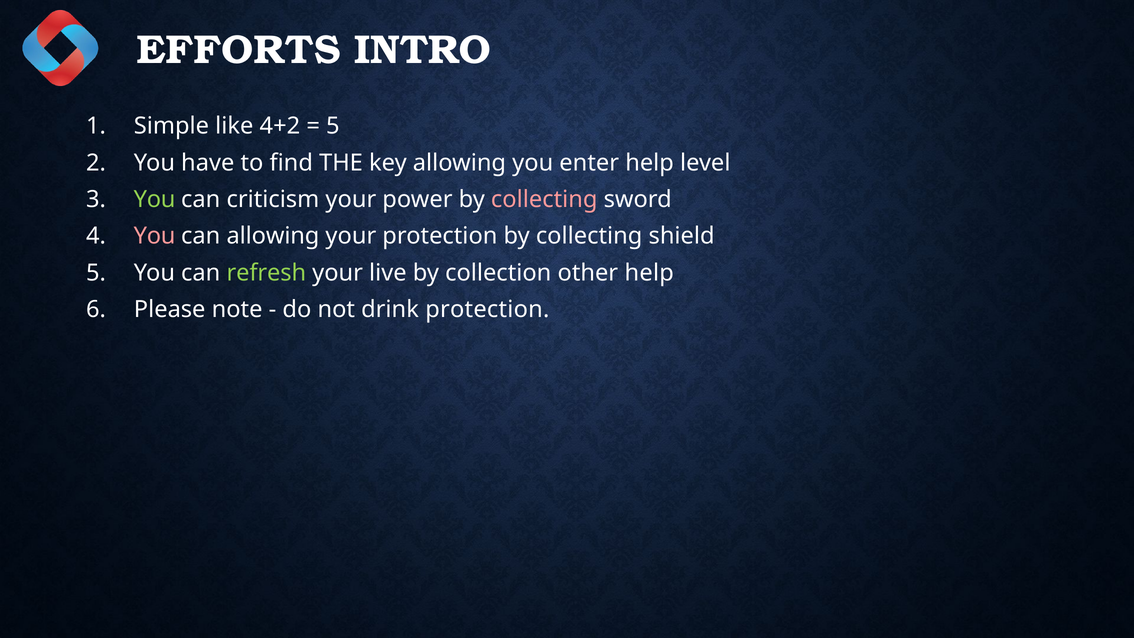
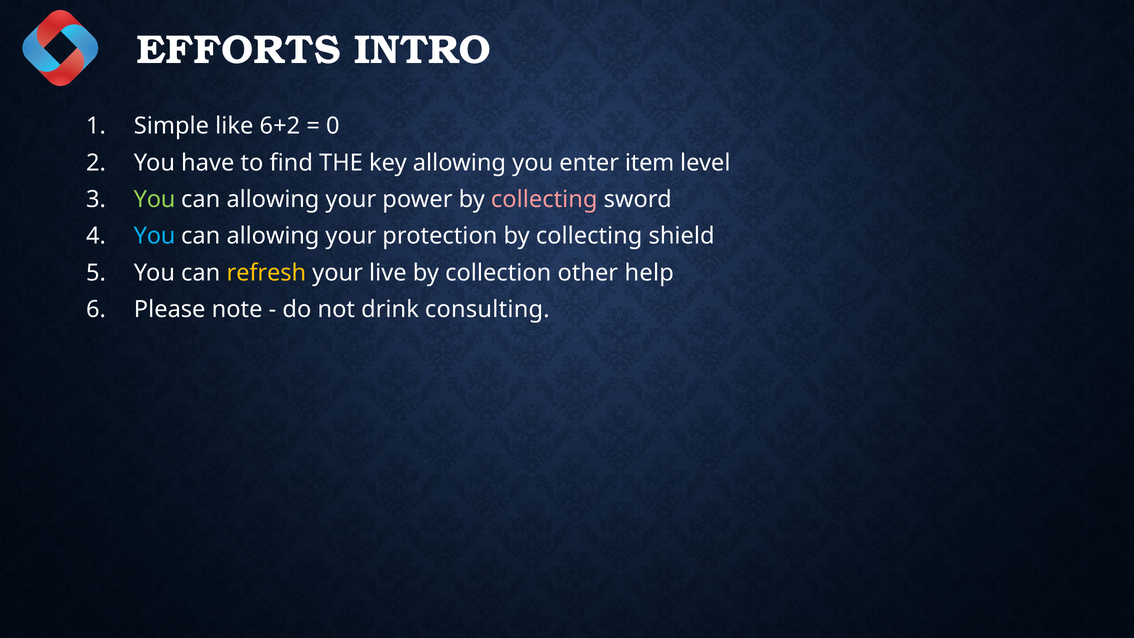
4+2: 4+2 -> 6+2 (280, 126)
5: 5 -> 0 (333, 126)
enter help: help -> item (650, 163)
criticism: criticism -> allowing (273, 199)
You colour: pink -> light blue (155, 236)
refresh colour: light green -> yellow (266, 273)
drink protection: protection -> consulting (487, 309)
